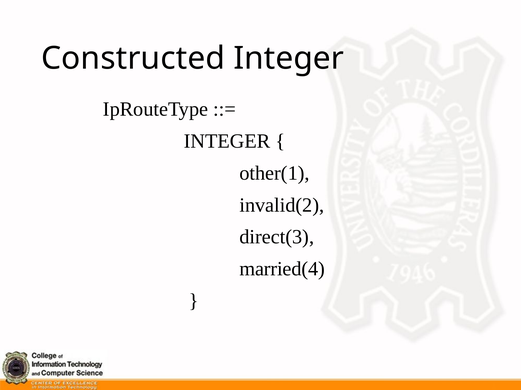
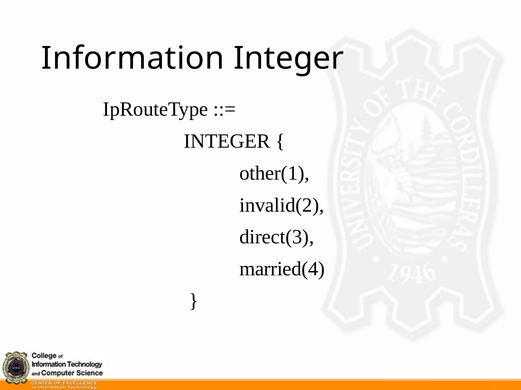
Constructed: Constructed -> Information (133, 58)
